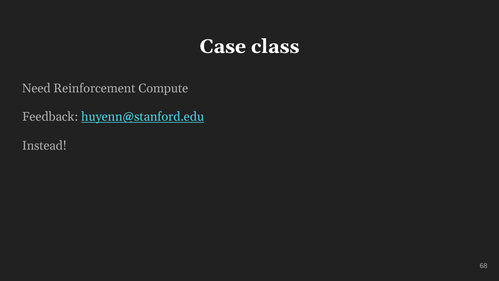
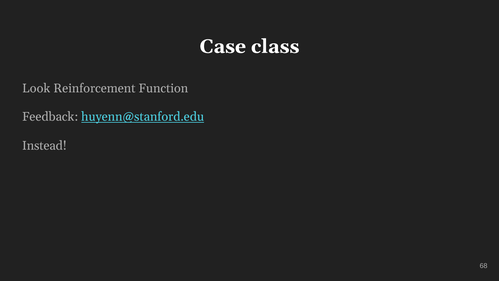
Need: Need -> Look (36, 88)
Compute: Compute -> Function (163, 88)
